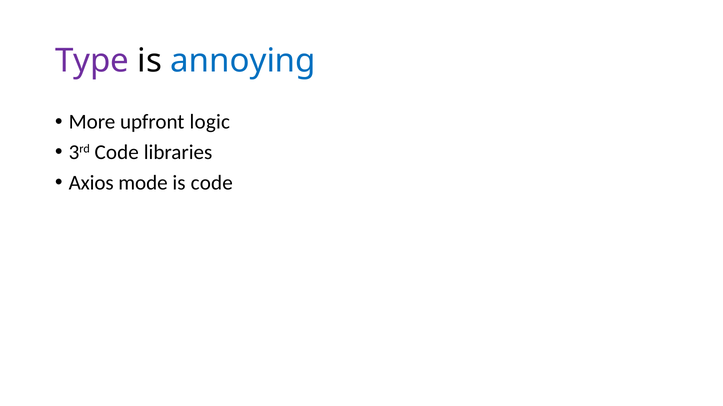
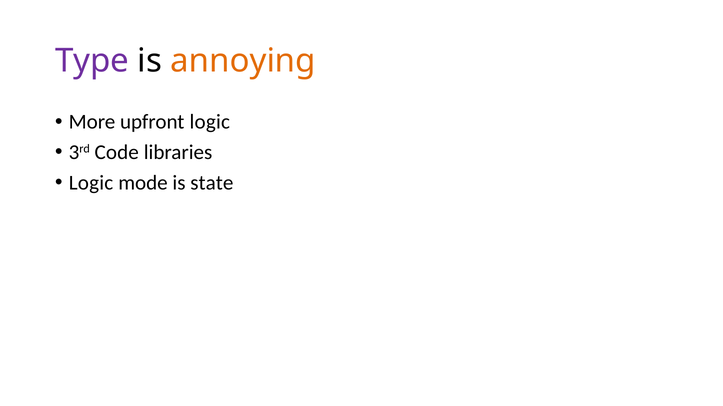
annoying colour: blue -> orange (243, 61)
Axios: Axios -> Logic (91, 183)
is code: code -> state (212, 183)
